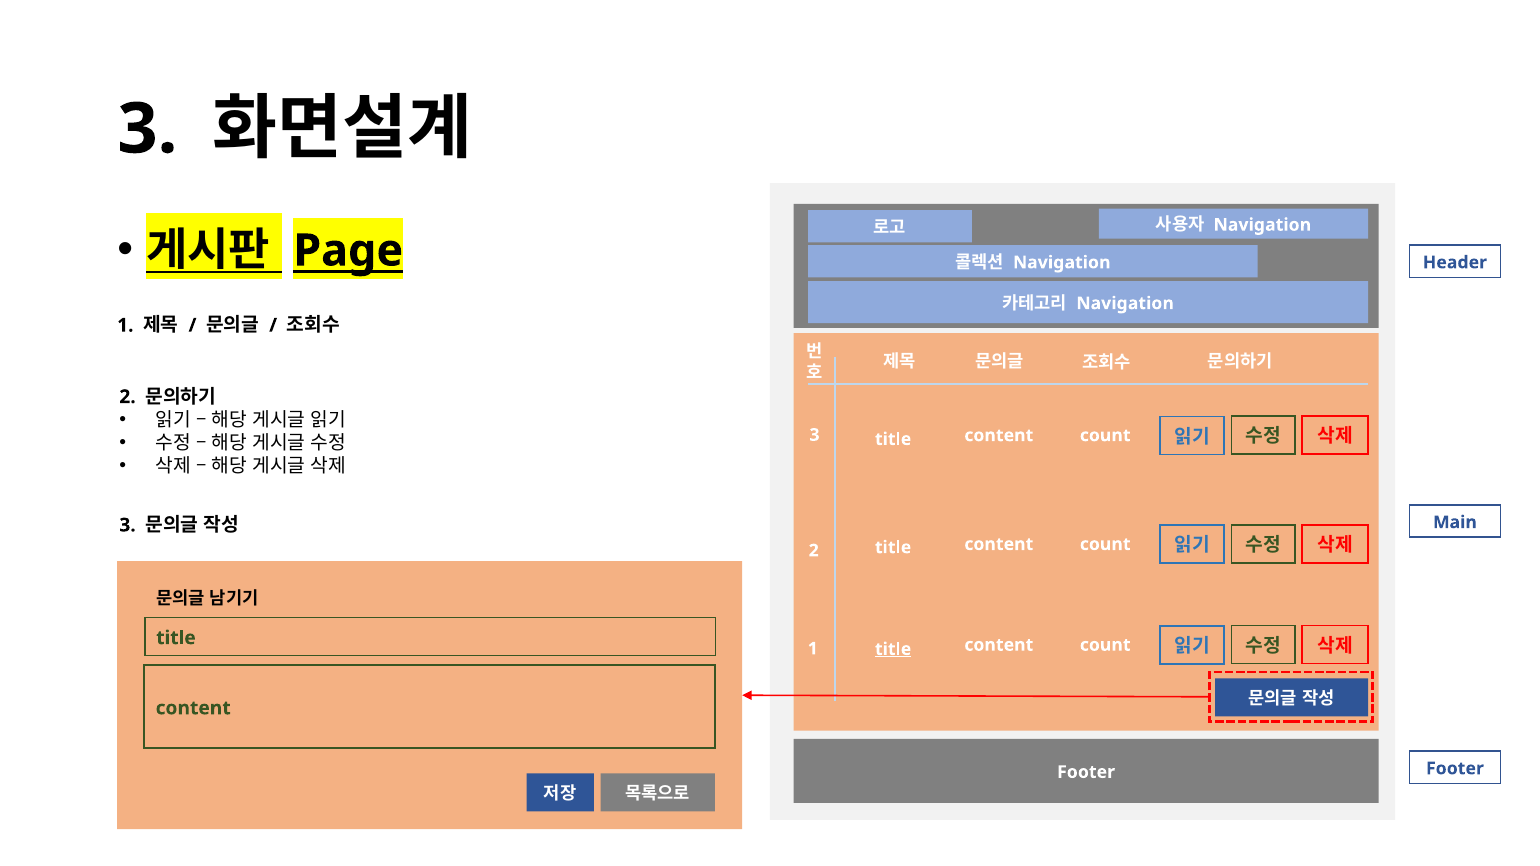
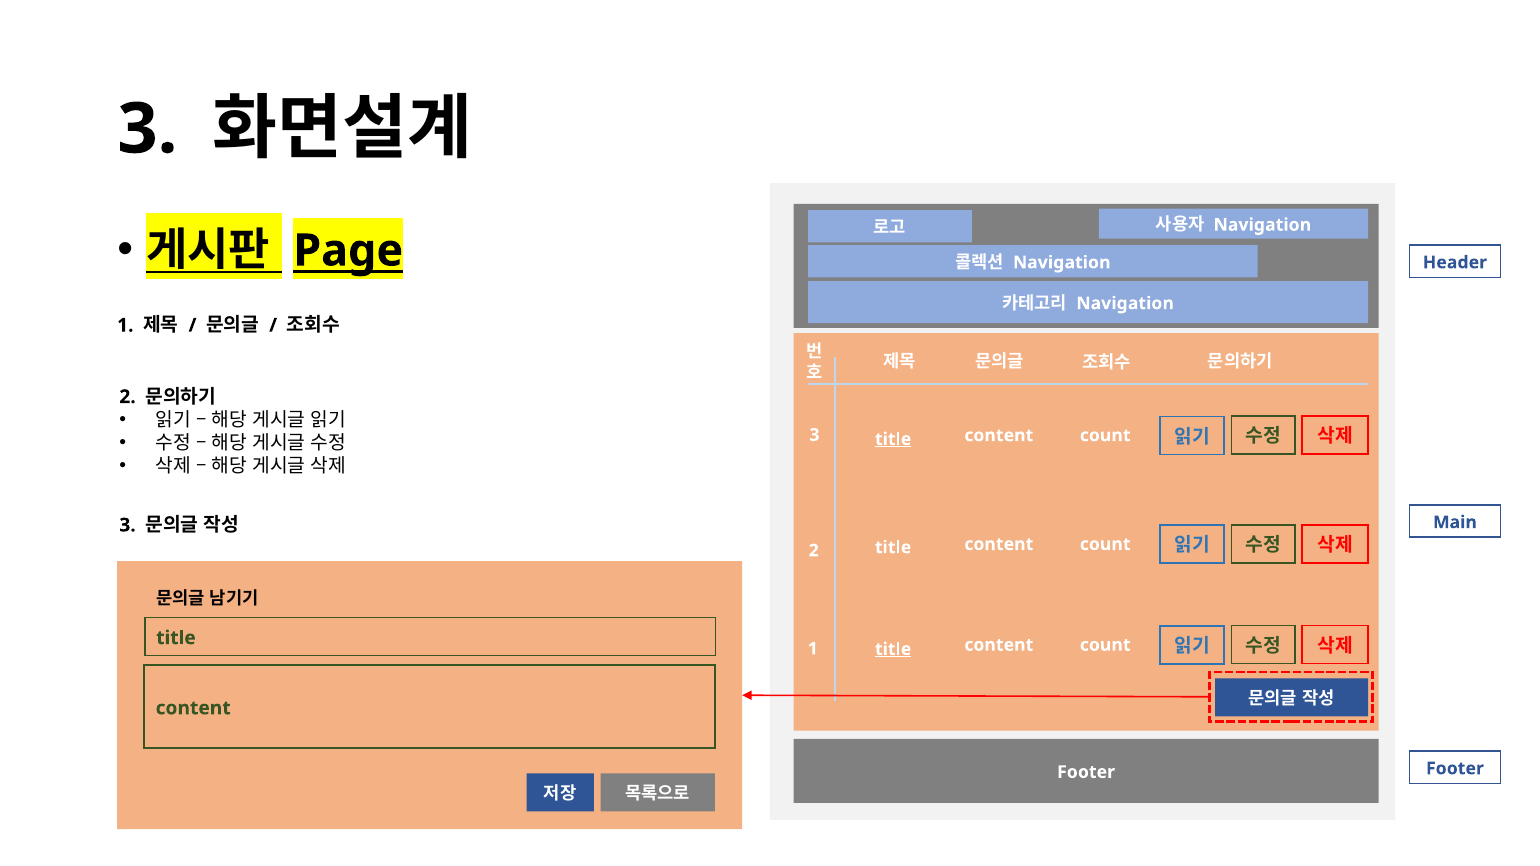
title underline: none -> present (893, 439)
